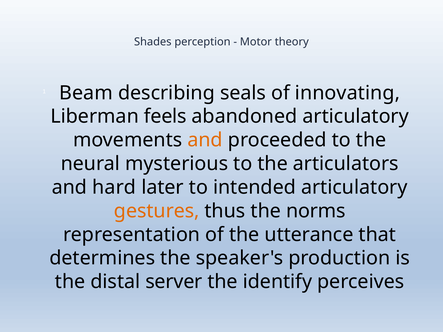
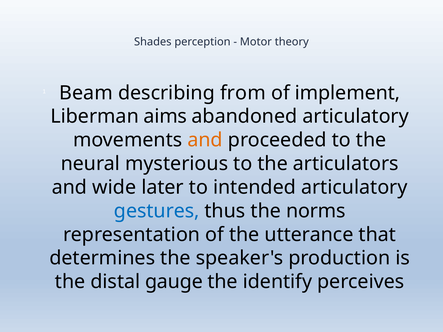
seals: seals -> from (243, 93)
innovating: innovating -> implement (348, 93)
feels: feels -> aims (165, 117)
hard: hard -> wide (114, 187)
gestures colour: orange -> blue (157, 211)
server: server -> gauge (174, 282)
